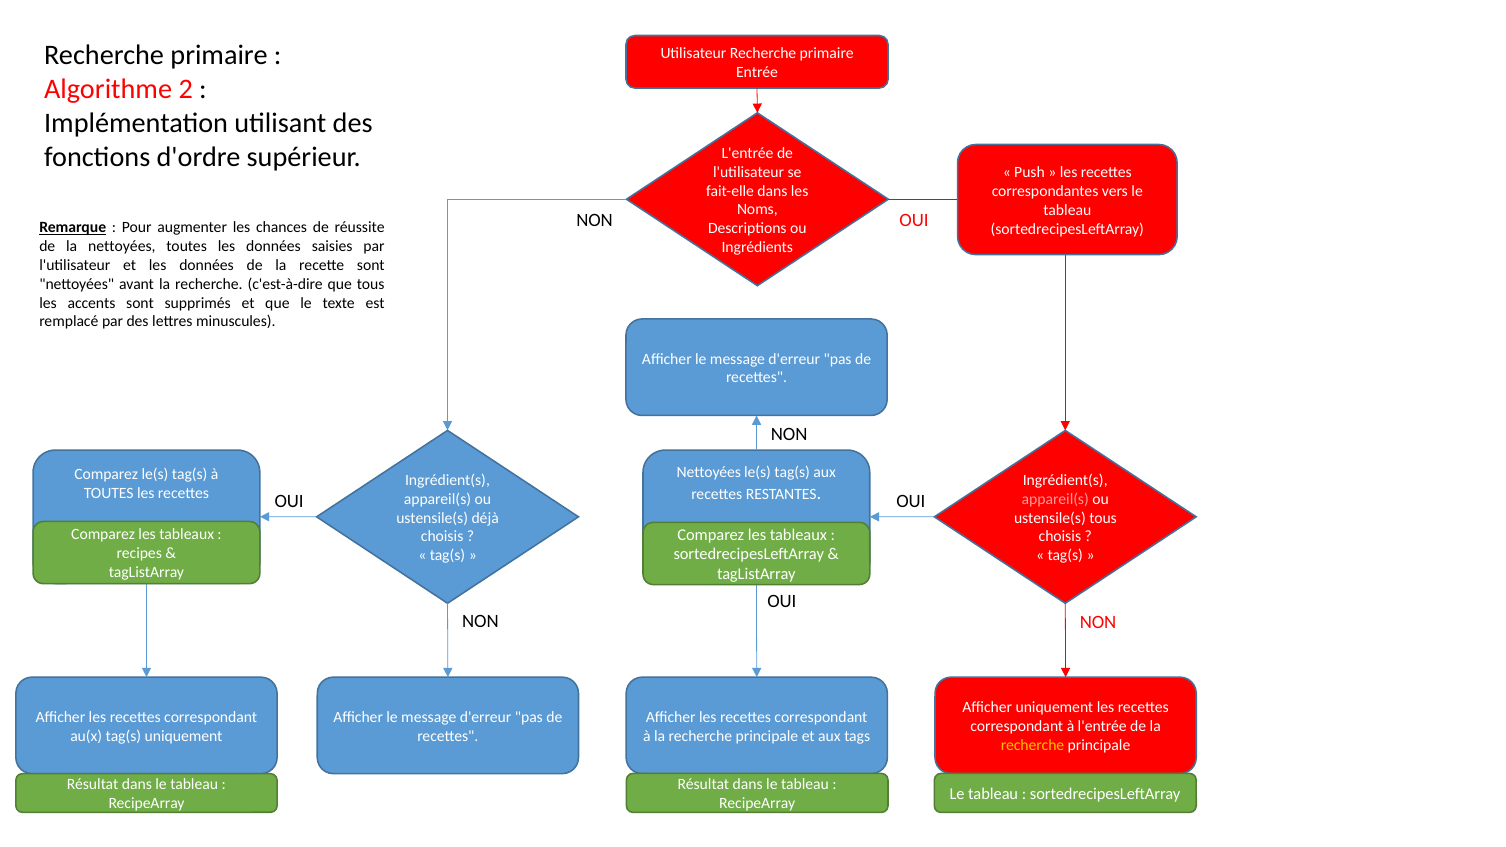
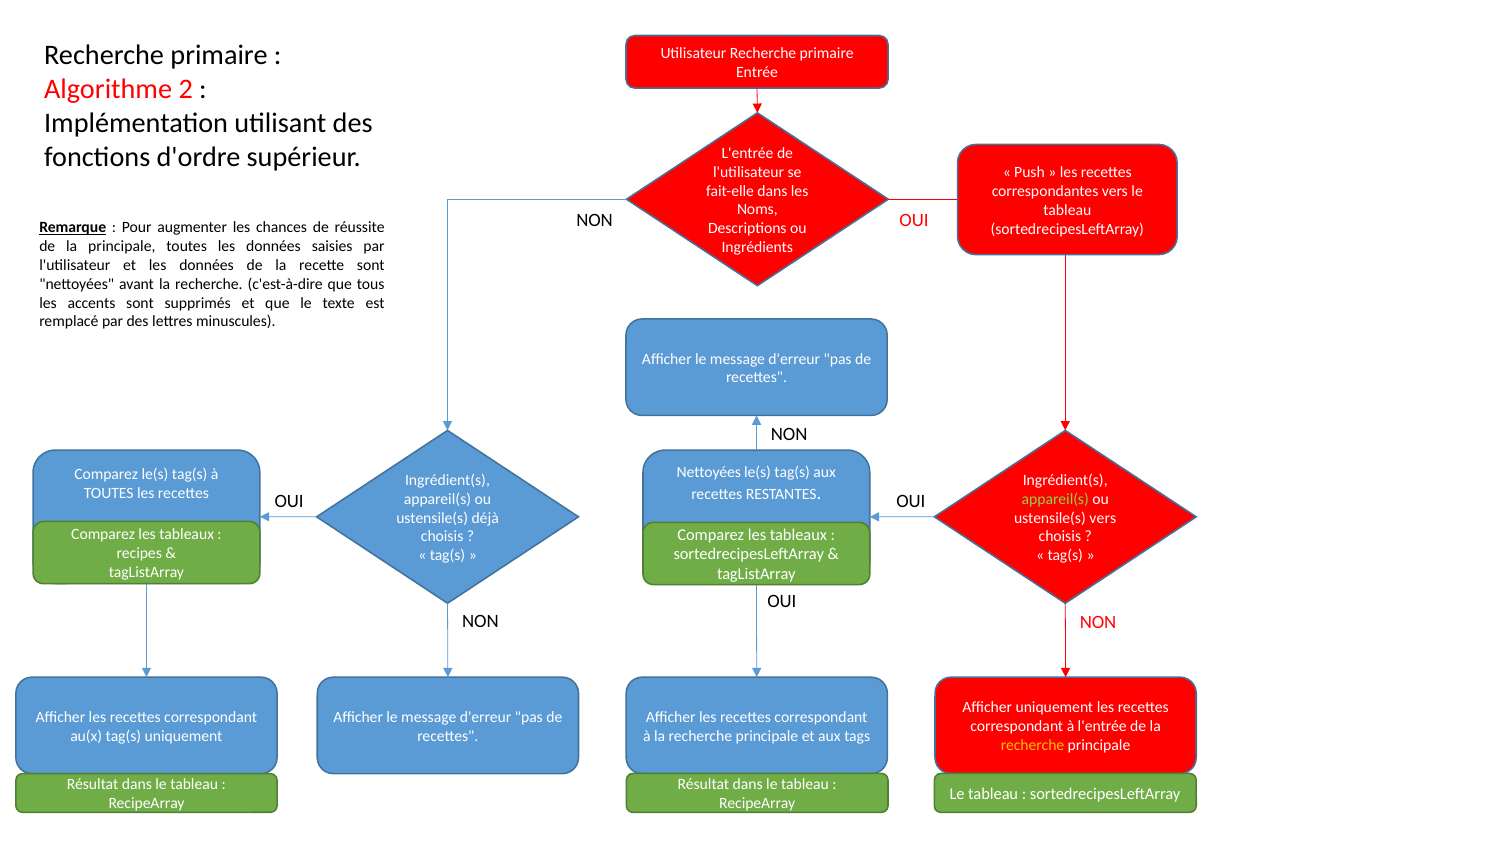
la nettoyées: nettoyées -> principale (122, 246)
appareil(s colour: pink -> light green (1055, 499)
ustensile(s tous: tous -> vers (1103, 518)
